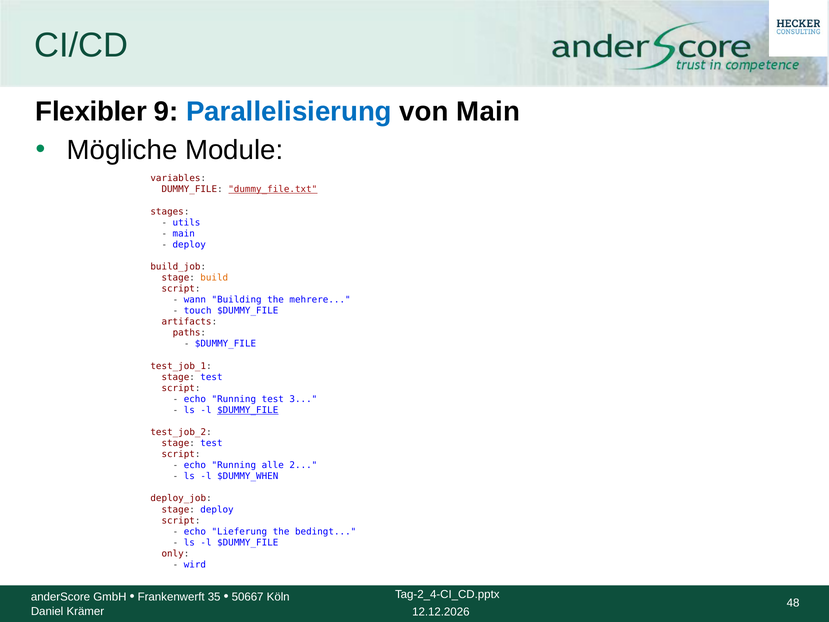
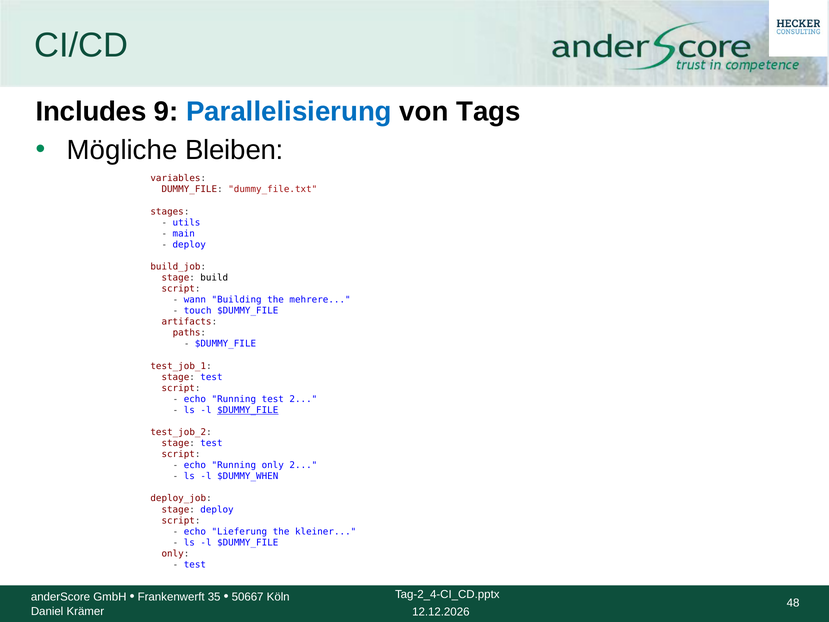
Flexibler: Flexibler -> Includes (91, 112)
von Main: Main -> Tags (488, 112)
Module: Module -> Bleiben (234, 150)
dummy_file.txt underline: present -> none (273, 189)
build colour: orange -> black (214, 278)
test 3: 3 -> 2 (303, 399)
Running alle: alle -> only (273, 465)
bedingt: bedingt -> kleiner (326, 531)
wird: wird -> test (195, 564)
